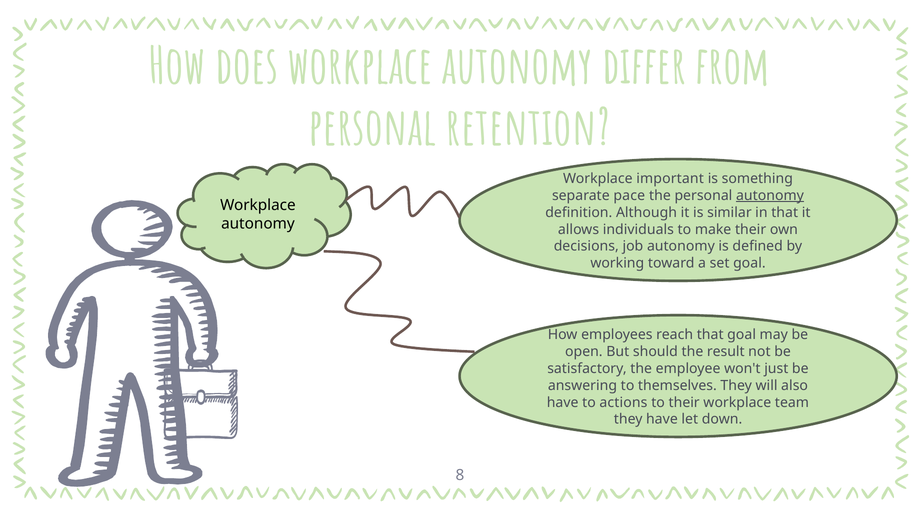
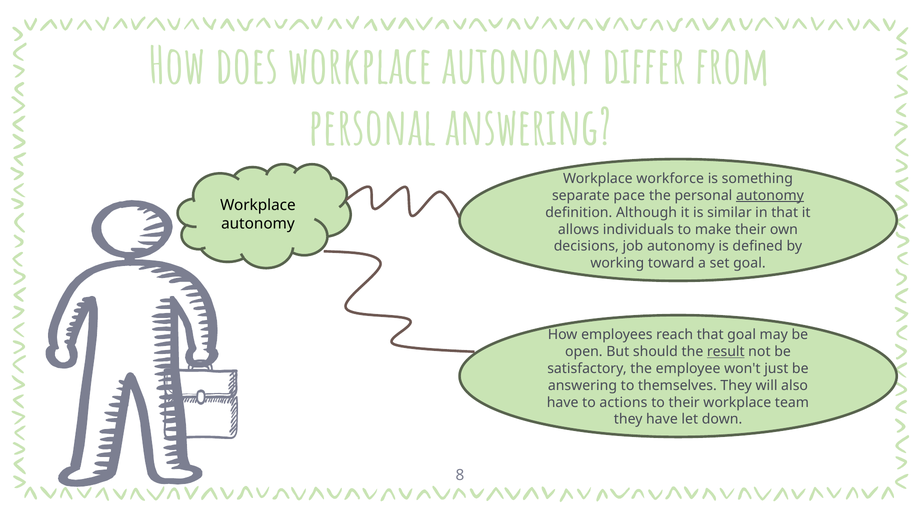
personal retention: retention -> answering (528, 128)
important: important -> workforce (670, 179)
result underline: none -> present (726, 351)
